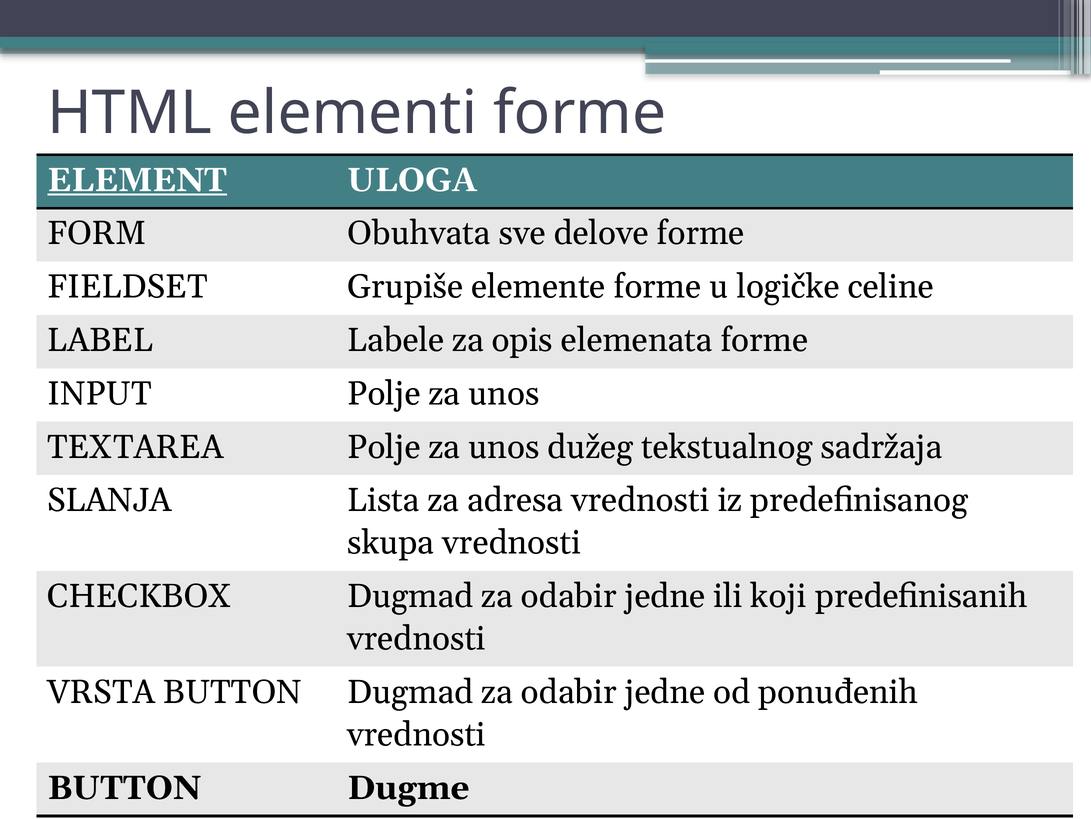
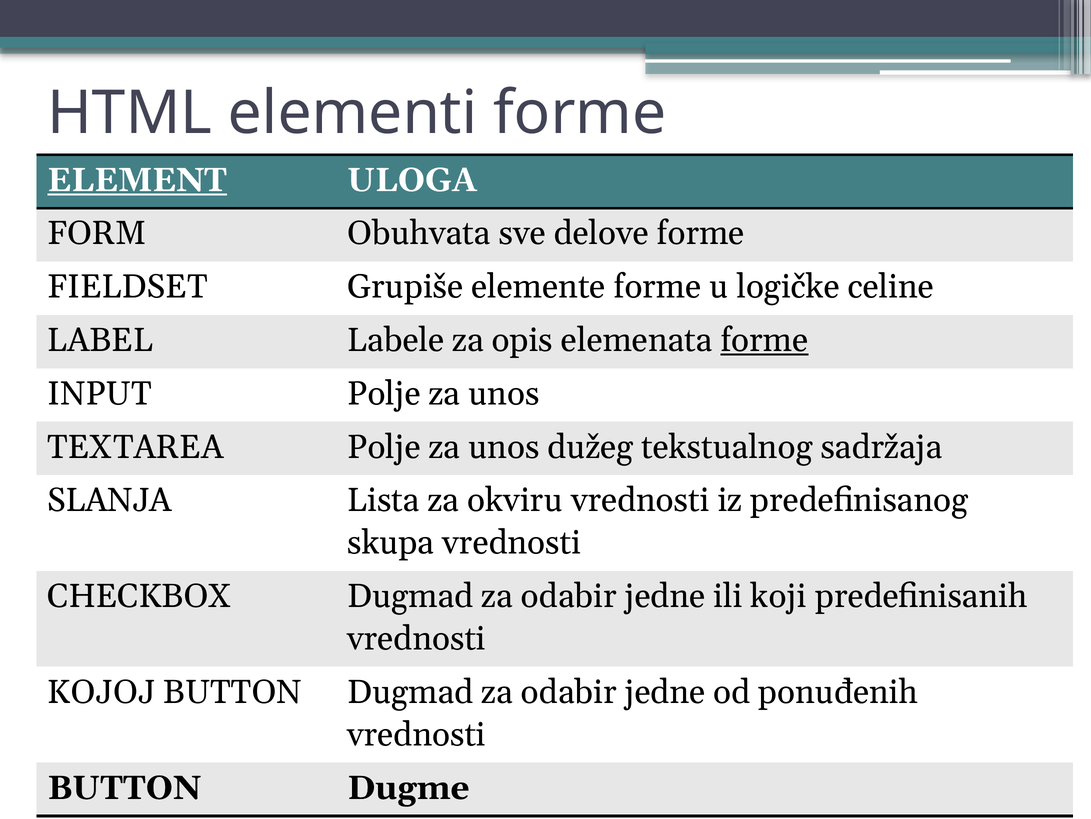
forme underline: none -> present (764, 340)
adresa: adresa -> okviru (515, 500)
VRSTA: VRSTA -> KOJOJ (101, 691)
